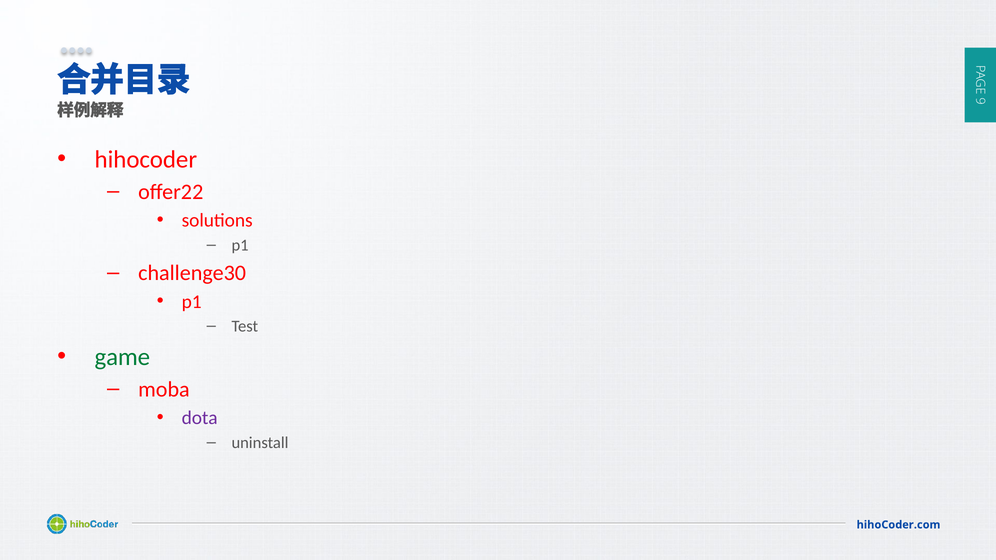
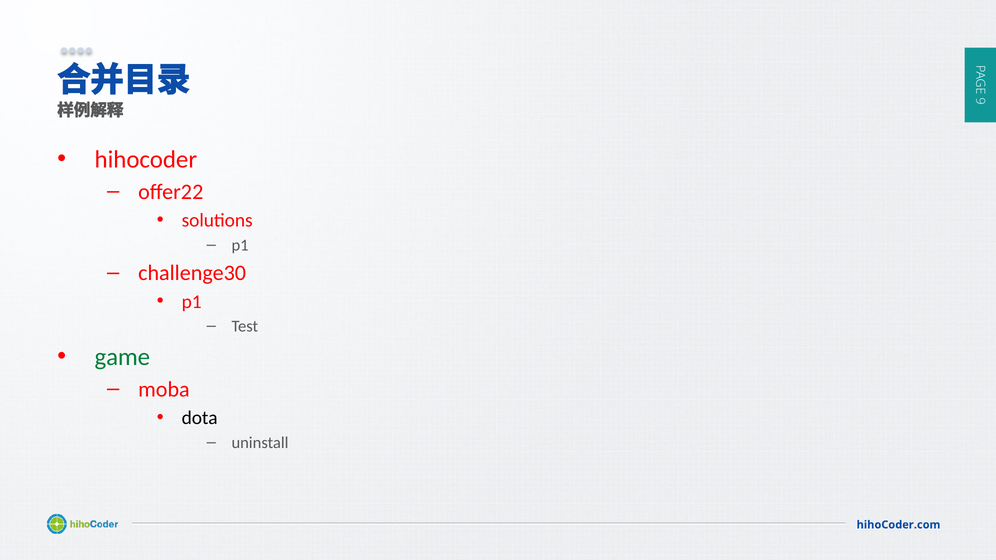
dota colour: purple -> black (200, 418)
